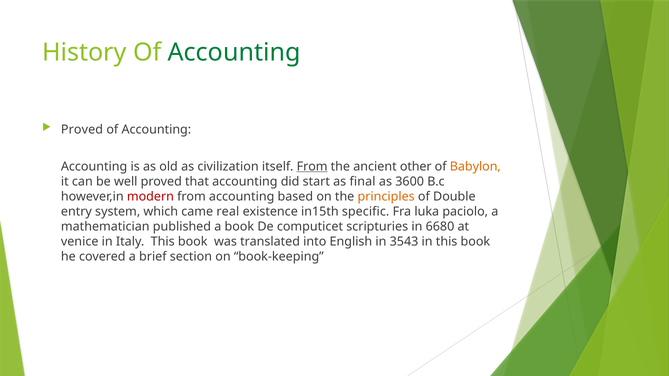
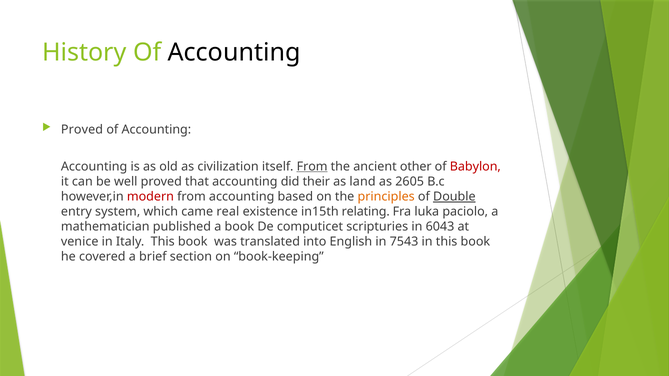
Accounting colour: green -> black (234, 53)
Babylon colour: orange -> red (475, 167)
start: start -> their (316, 182)
final: final -> land (363, 182)
3600: 3600 -> 2605 (410, 182)
Double underline: none -> present (454, 197)
specific: specific -> relating (366, 212)
6680: 6680 -> 6043 (440, 227)
3543: 3543 -> 7543 (404, 242)
